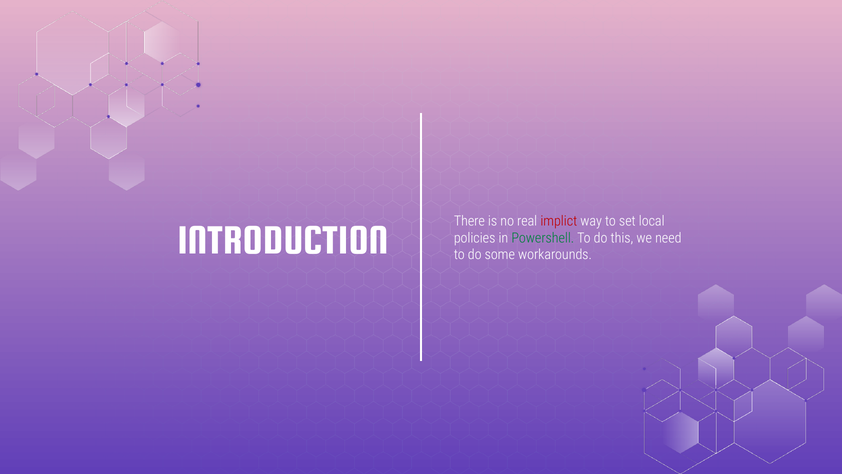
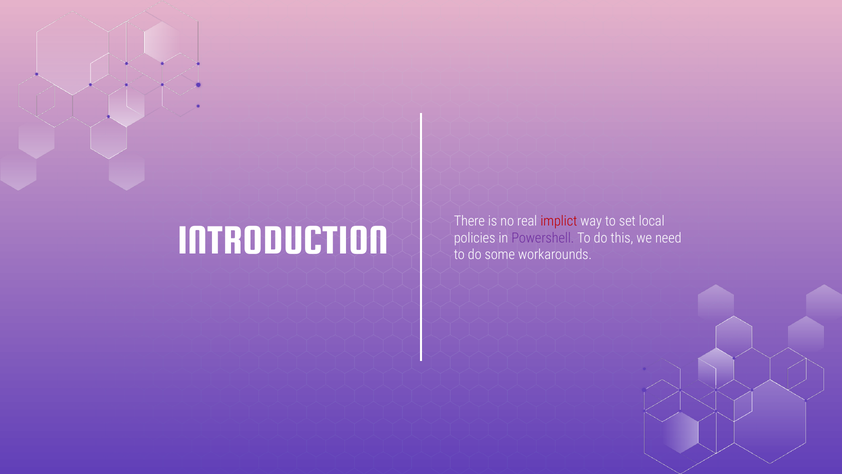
Powershell colour: green -> purple (543, 238)
